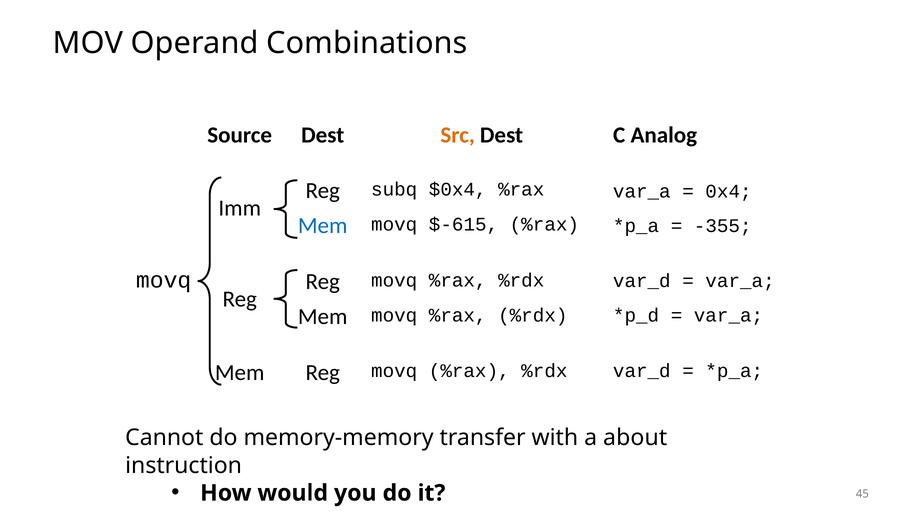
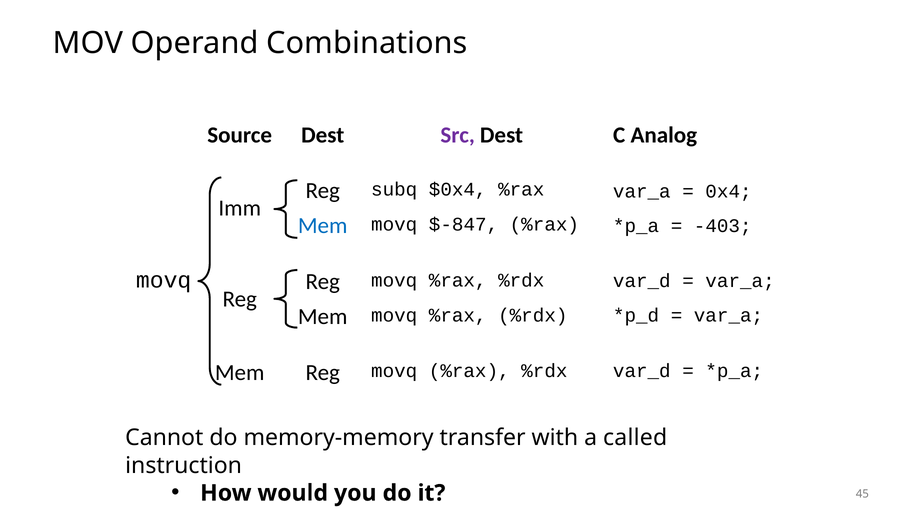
Src colour: orange -> purple (458, 135)
$-615: $-615 -> $-847 (464, 225)
-355: -355 -> -403 (723, 226)
about: about -> called (635, 438)
